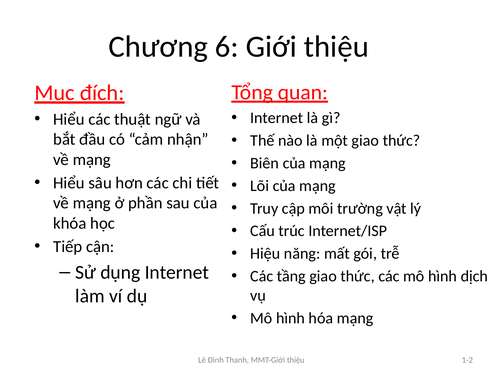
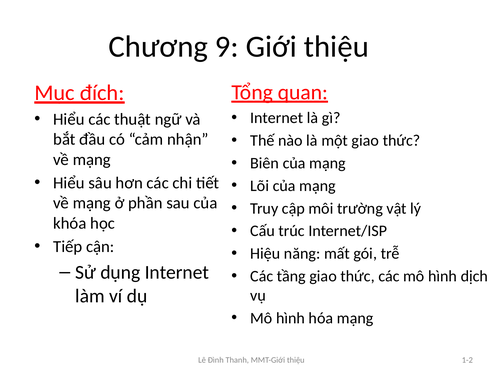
6: 6 -> 9 (227, 47)
